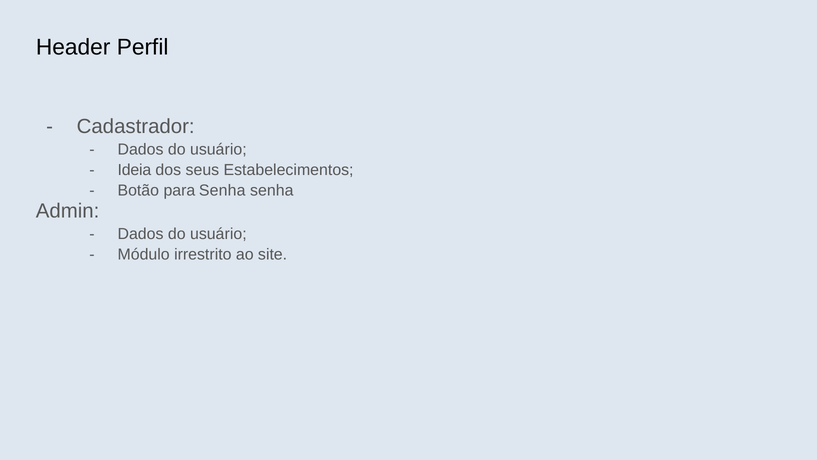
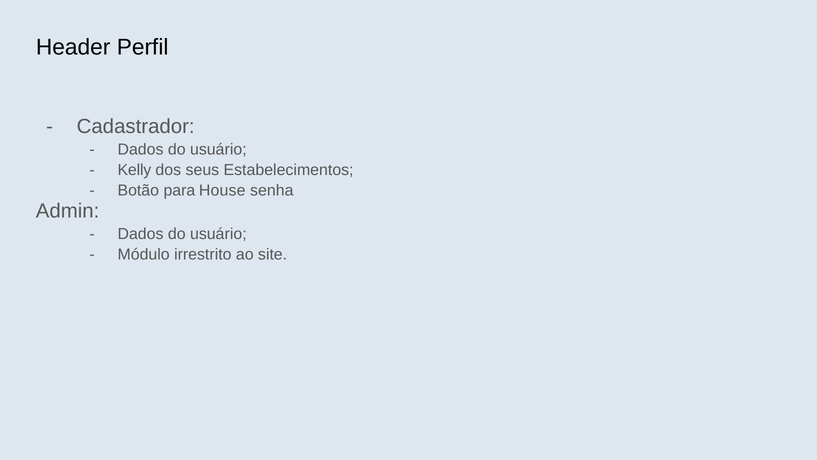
Ideia: Ideia -> Kelly (134, 170)
para Senha: Senha -> House (222, 190)
